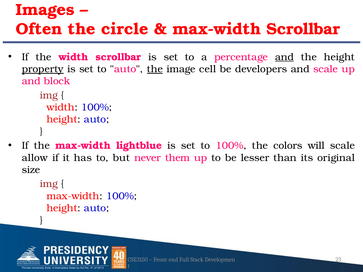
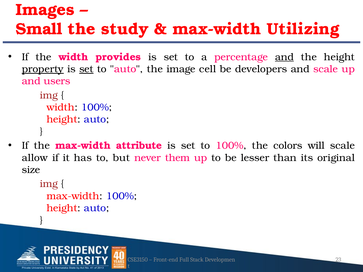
Often: Often -> Small (39, 29)
circle: circle -> study (125, 29)
max-width Scrollbar: Scrollbar -> Utilizing (303, 29)
width scrollbar: scrollbar -> provides (118, 57)
set underline: none -> present (86, 69)
the underline: present -> none (155, 69)
block: block -> users (57, 81)
lightblue: lightblue -> attribute (139, 146)
